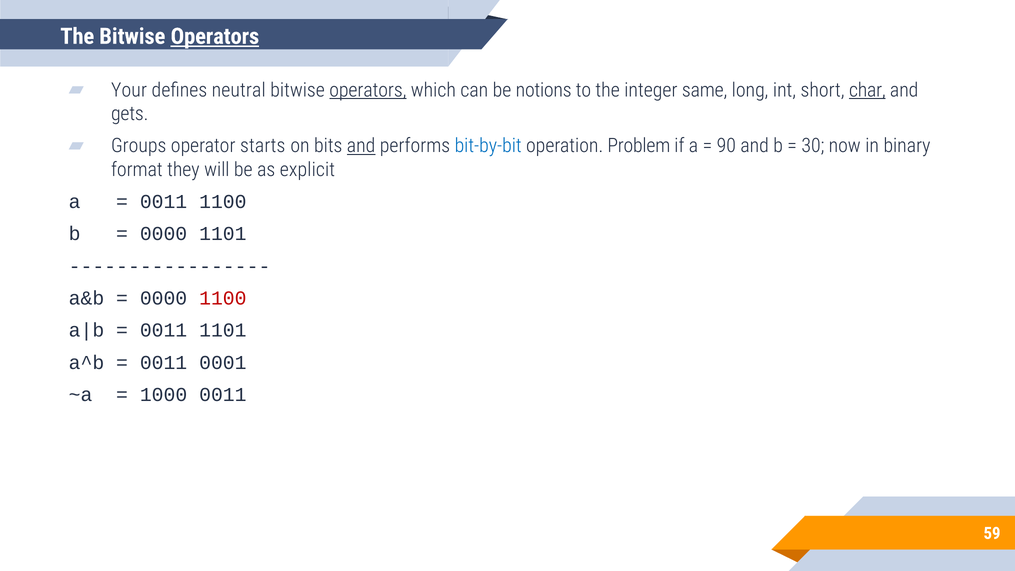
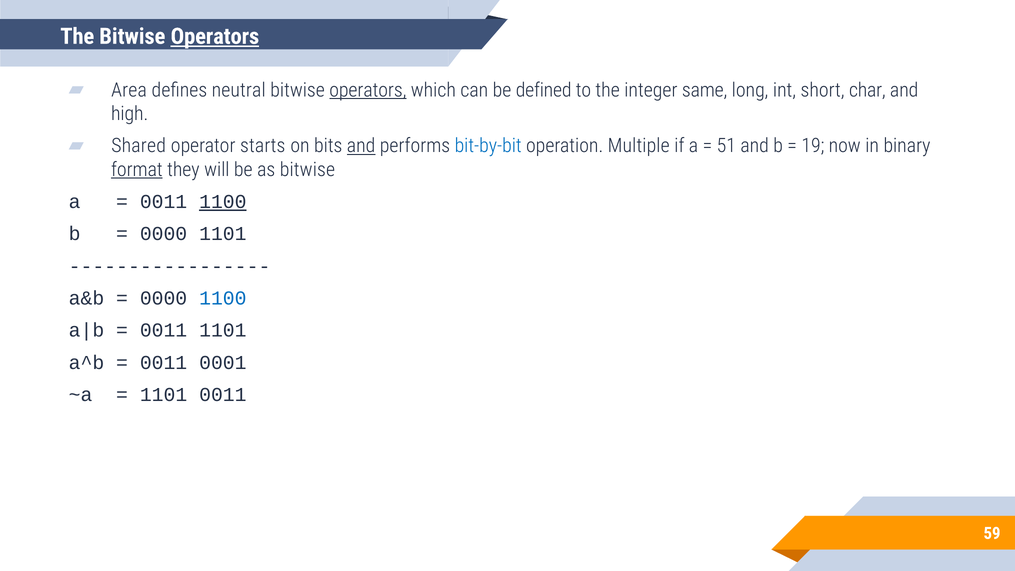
Your: Your -> Area (129, 90)
notions: notions -> defined (544, 90)
char underline: present -> none (867, 90)
gets: gets -> high (130, 114)
Groups: Groups -> Shared (139, 146)
Problem: Problem -> Multiple (639, 146)
90: 90 -> 51 (726, 146)
30: 30 -> 19 (813, 146)
format underline: none -> present (137, 170)
as explicit: explicit -> bitwise (307, 170)
1100 underline: none -> present (223, 202)
1100 colour: red -> blue (223, 298)
1000: 1000 -> 1101 (164, 395)
